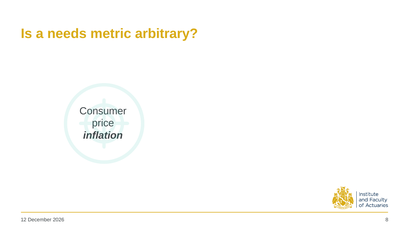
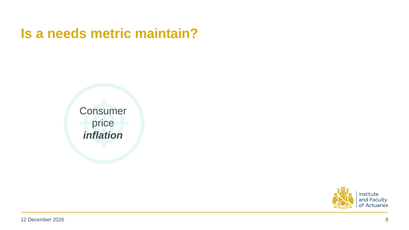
arbitrary: arbitrary -> maintain (167, 34)
